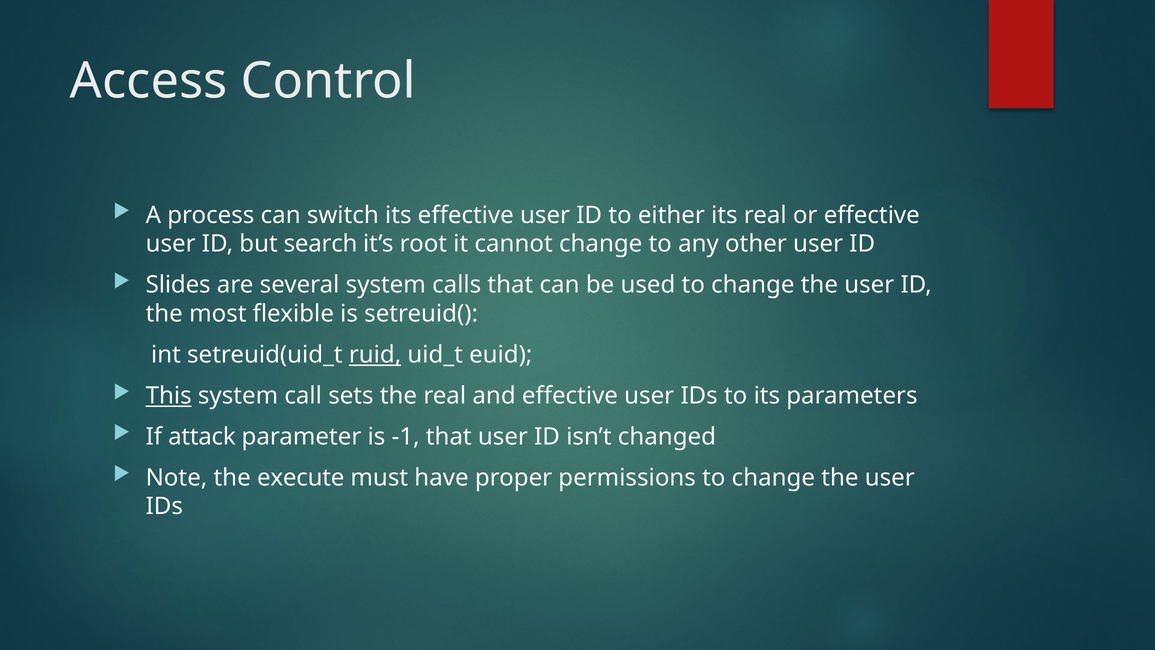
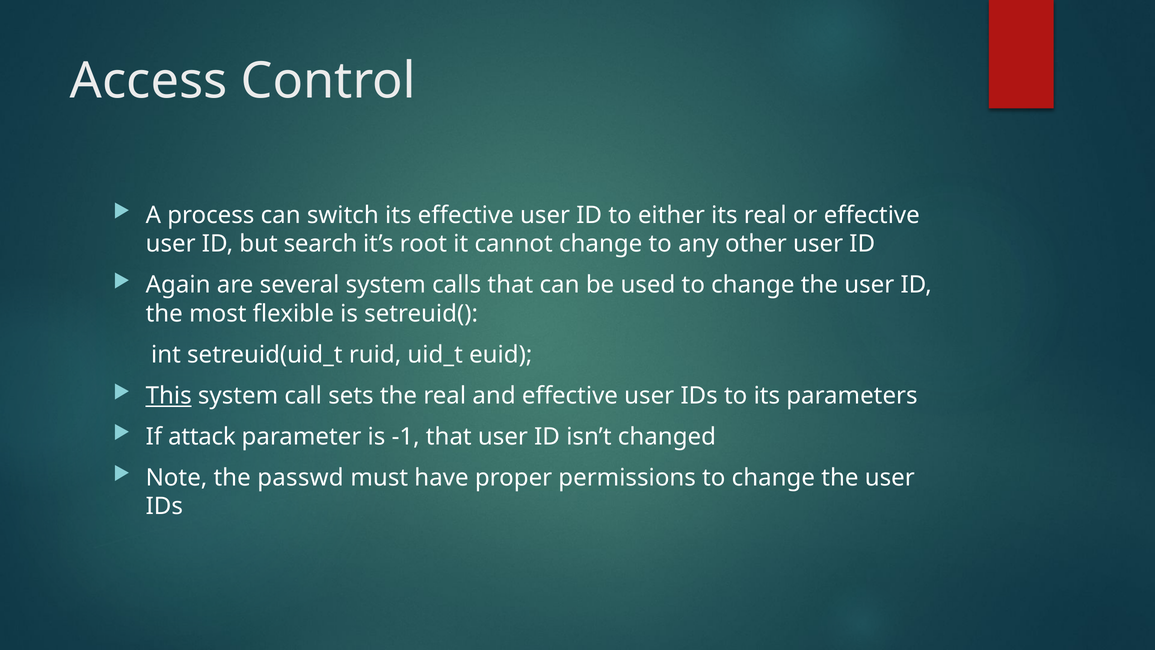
Slides: Slides -> Again (178, 285)
ruid underline: present -> none (375, 355)
execute: execute -> passwd (300, 477)
